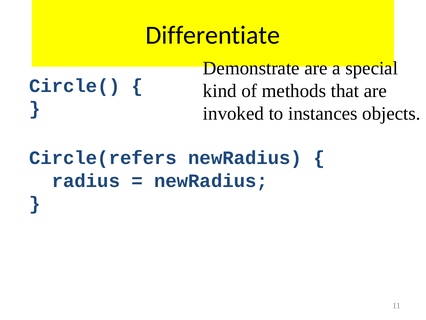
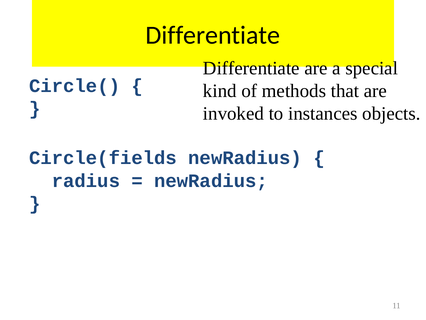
Demonstrate: Demonstrate -> Differentiate (251, 68)
Circle(refers: Circle(refers -> Circle(fields (103, 158)
